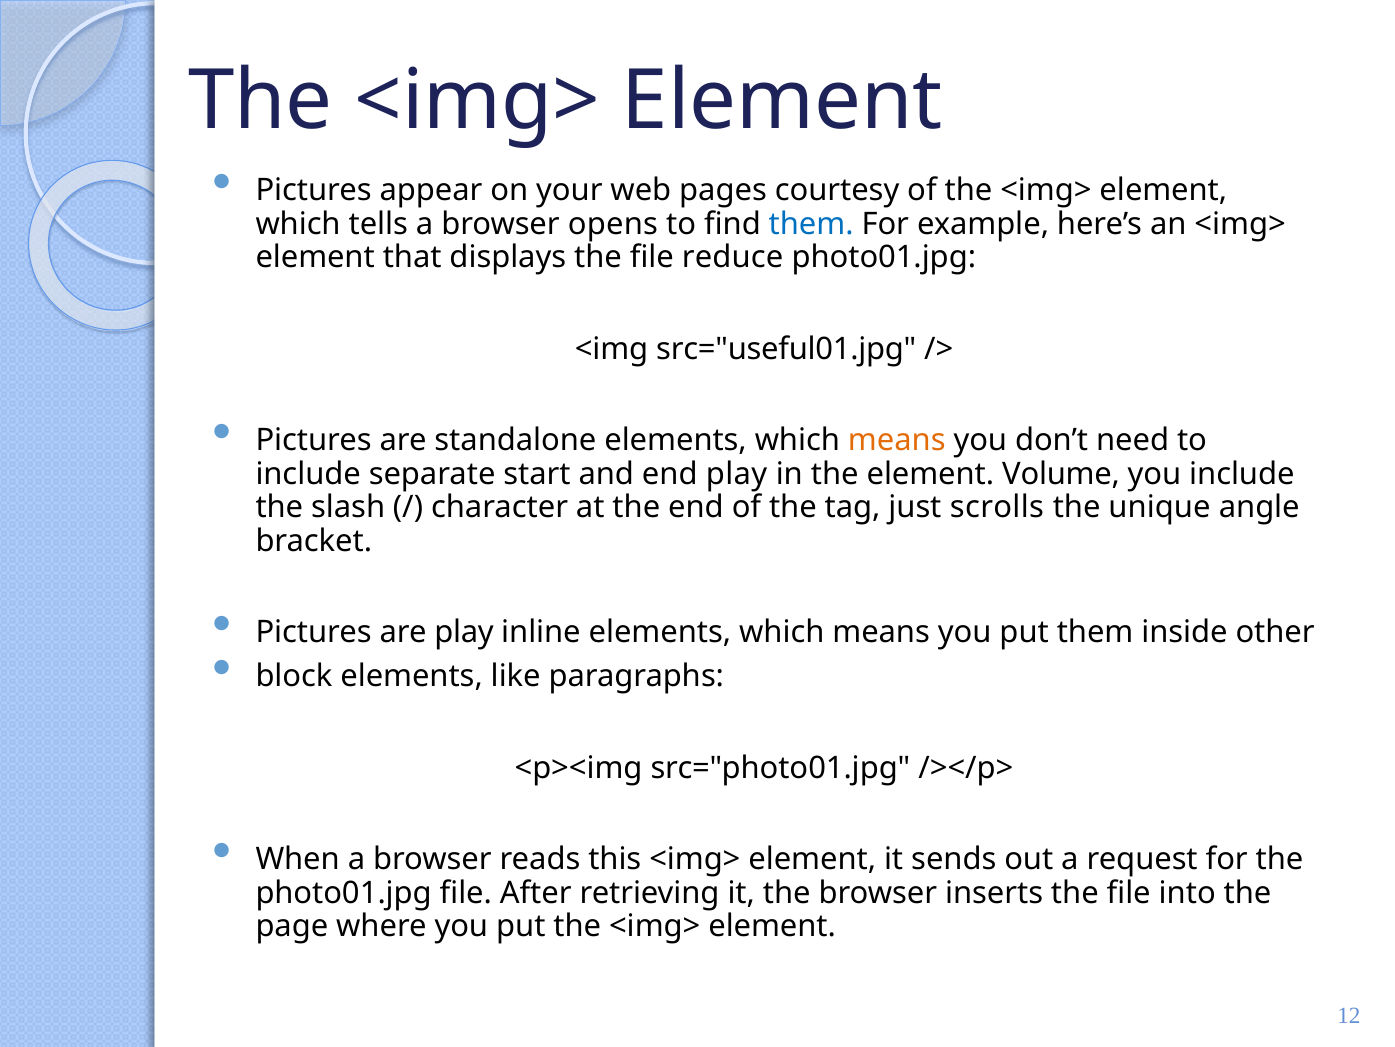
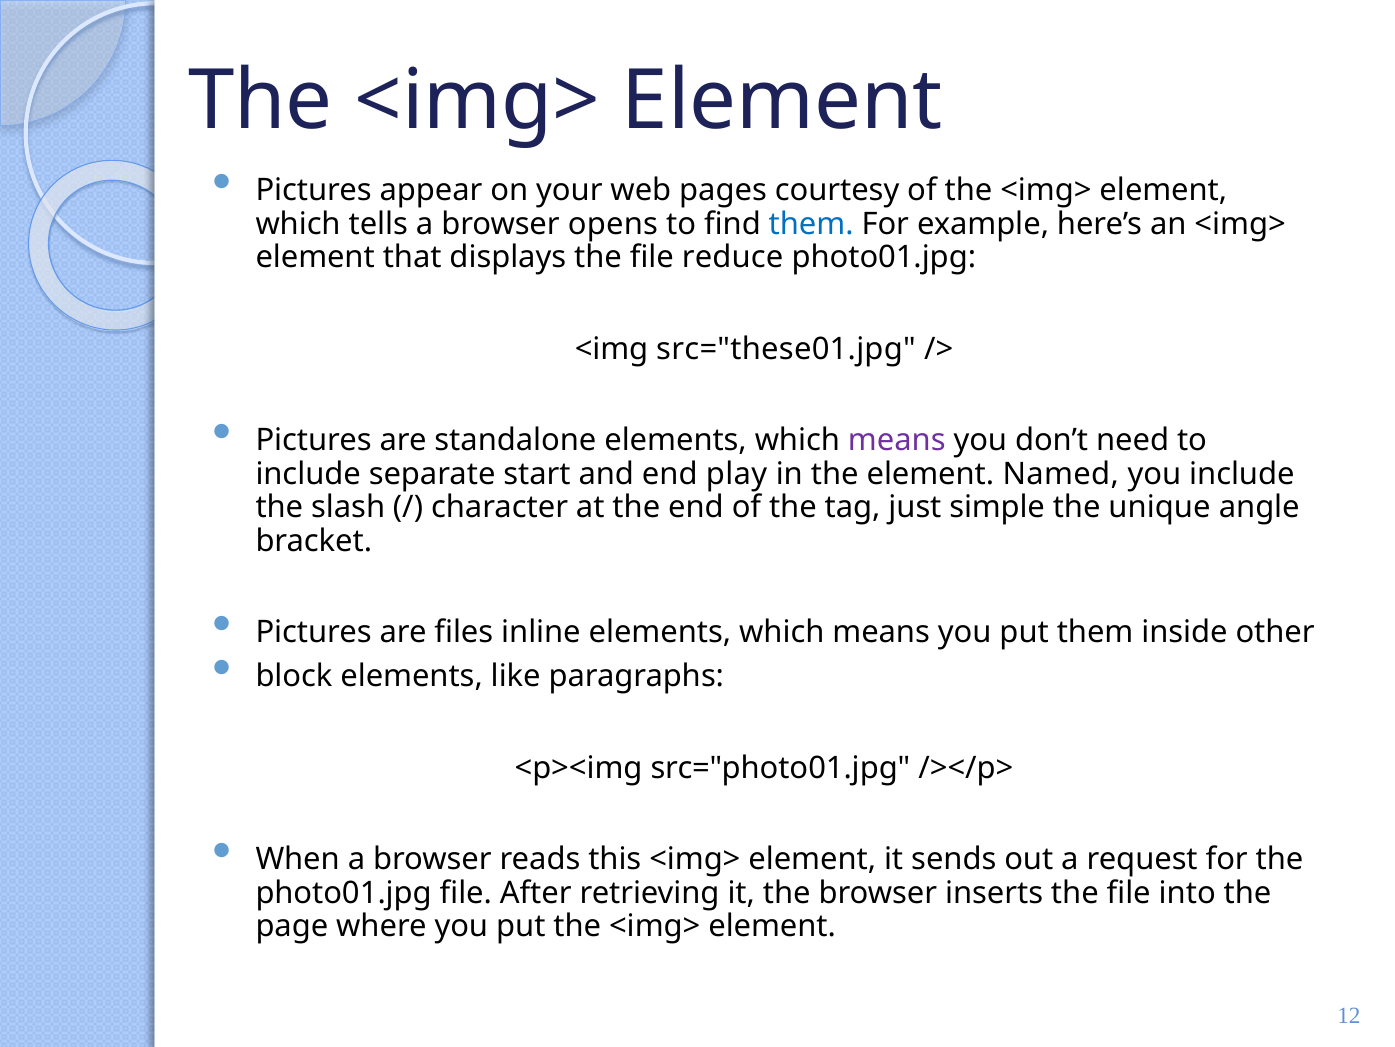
src="useful01.jpg: src="useful01.jpg -> src="these01.jpg (786, 349)
means colour: orange -> purple (897, 440)
Volume: Volume -> Named (1061, 474)
scrolls: scrolls -> simple (997, 507)
are play: play -> files (464, 632)
